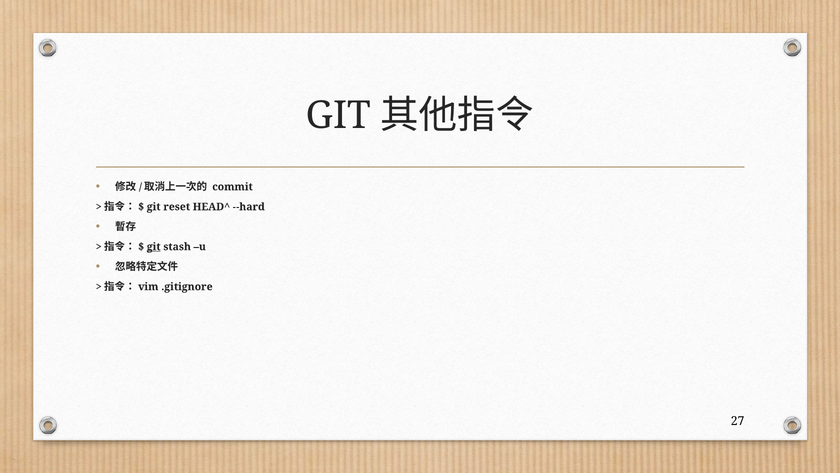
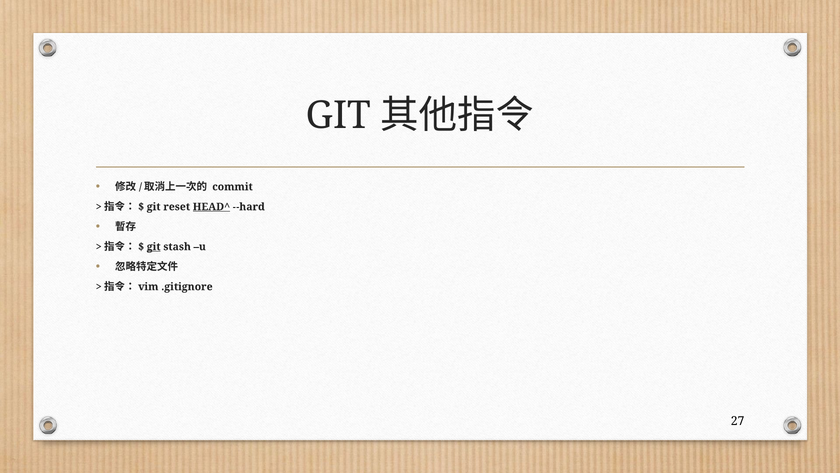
HEAD^ underline: none -> present (211, 207)
